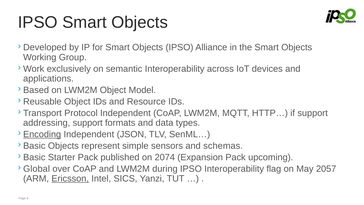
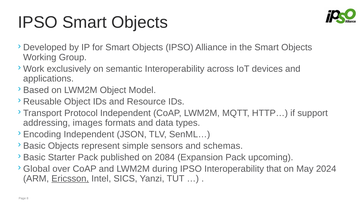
addressing support: support -> images (88, 123)
Encoding underline: present -> none (42, 134)
2074: 2074 -> 2084 (165, 157)
flag: flag -> that (274, 169)
2057: 2057 -> 2024 (326, 169)
